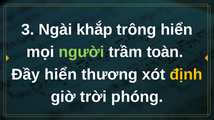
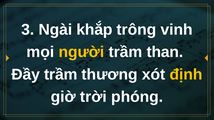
trông hiển: hiển -> vinh (177, 30)
người colour: light green -> yellow (81, 52)
toàn: toàn -> than (165, 52)
Đầy hiển: hiển -> trầm (61, 75)
